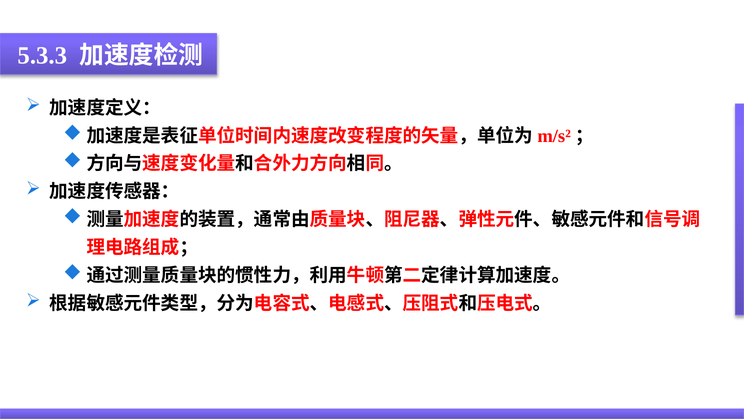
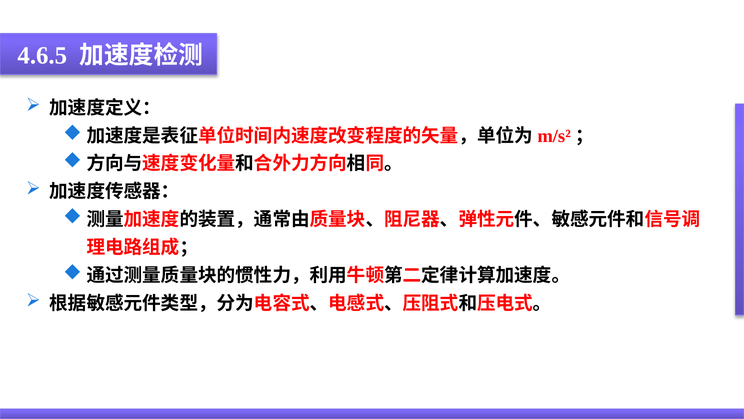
5.3.3: 5.3.3 -> 4.6.5 (42, 56)
